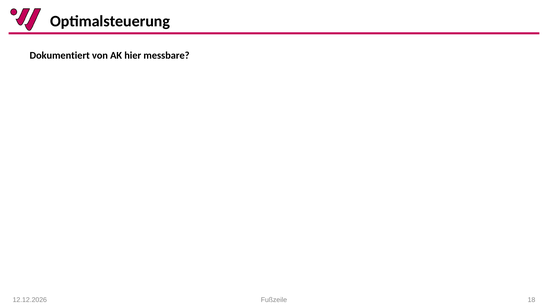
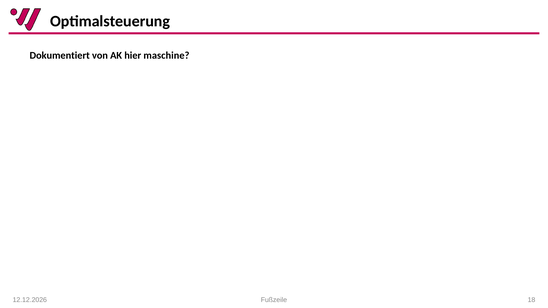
messbare: messbare -> maschine (166, 56)
